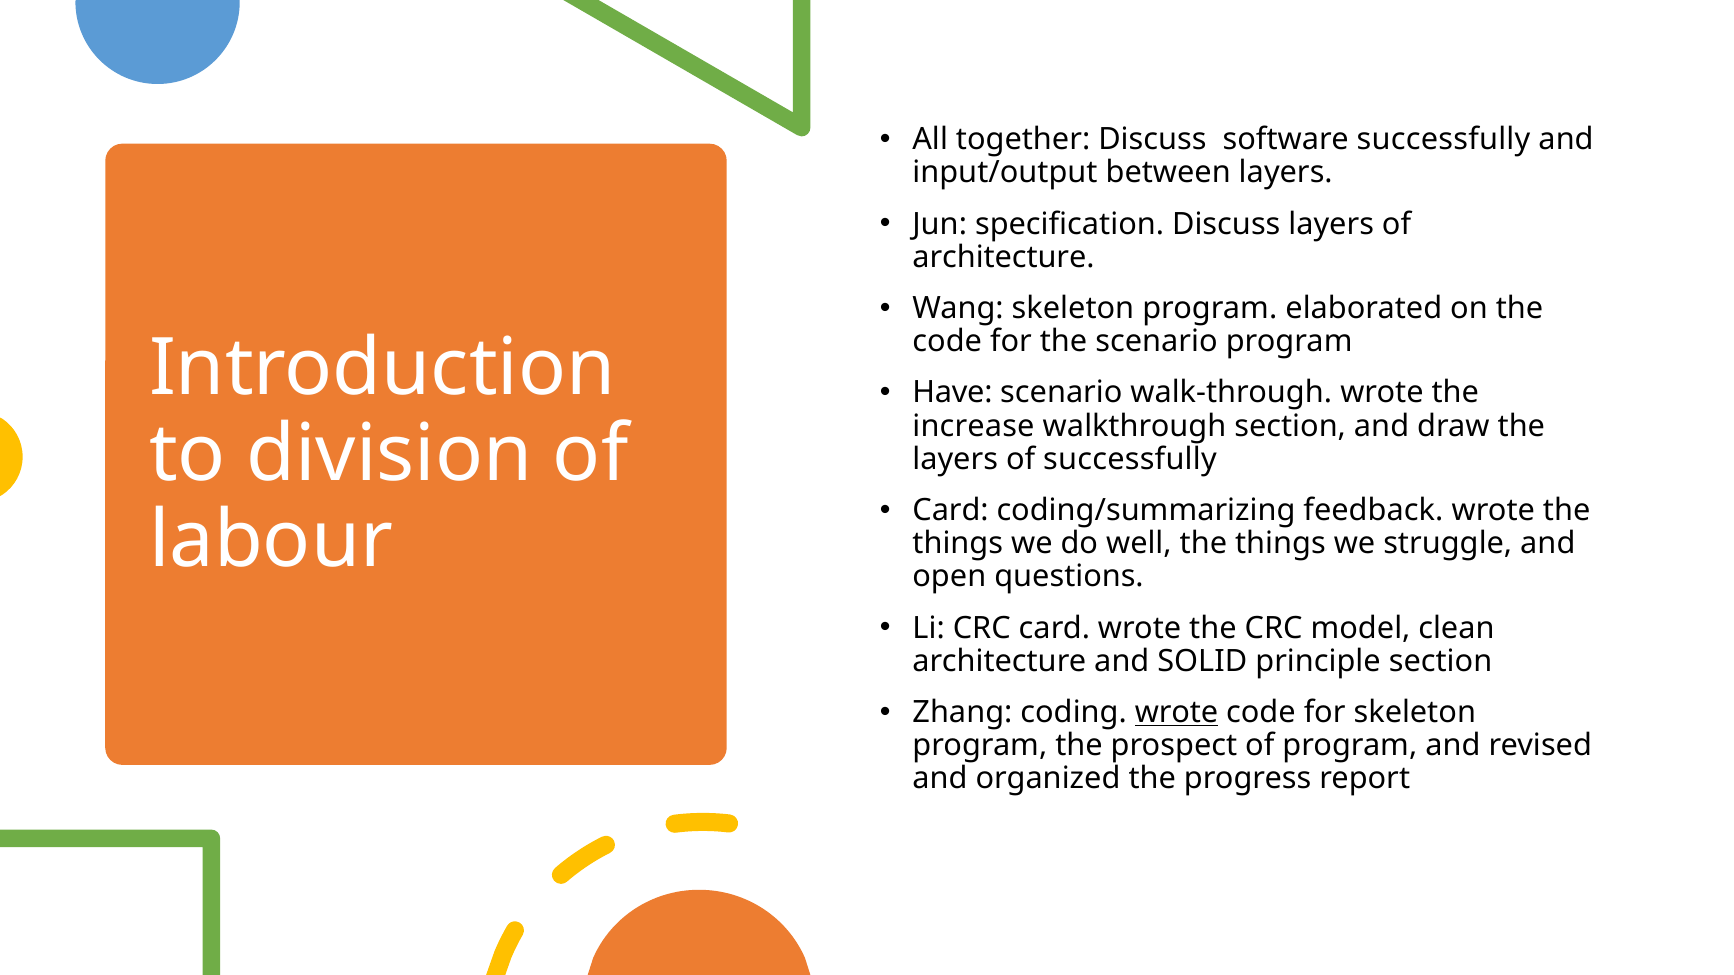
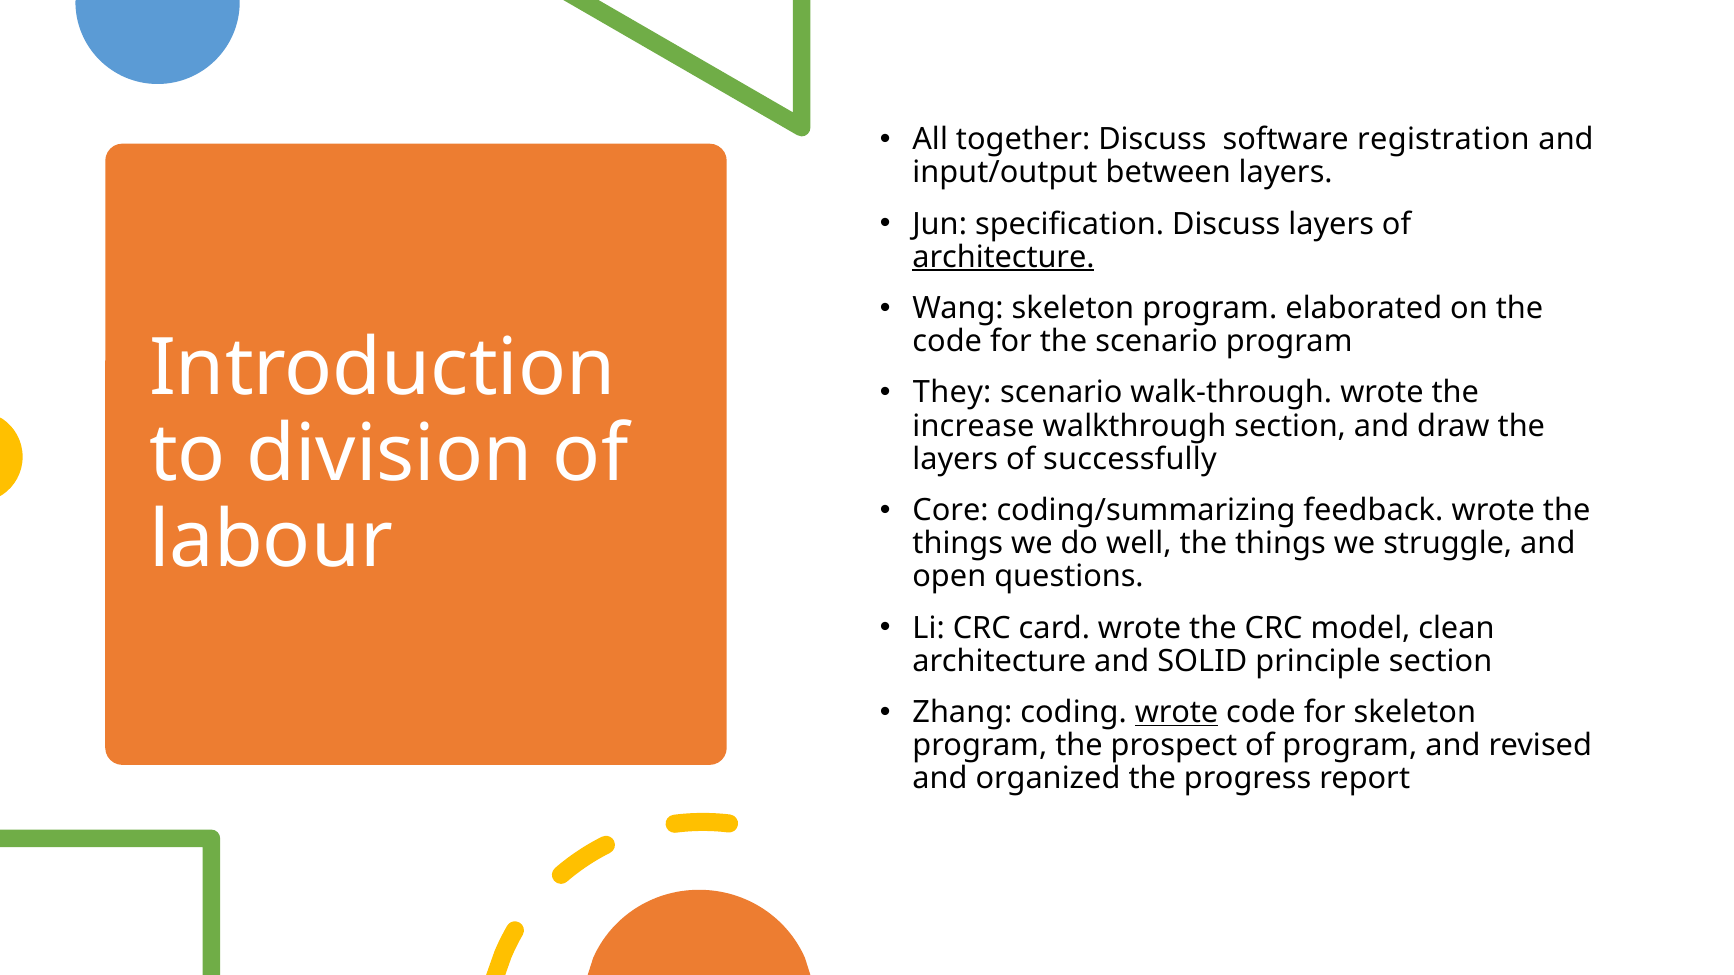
software successfully: successfully -> registration (1443, 140)
architecture underline: none -> present (1004, 257)
Have: Have -> They (952, 393)
Card: Card -> Core (951, 511)
